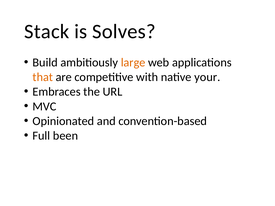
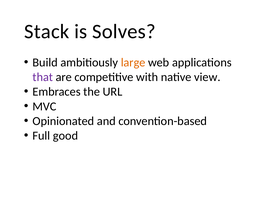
that colour: orange -> purple (43, 77)
your: your -> view (207, 77)
been: been -> good (66, 136)
